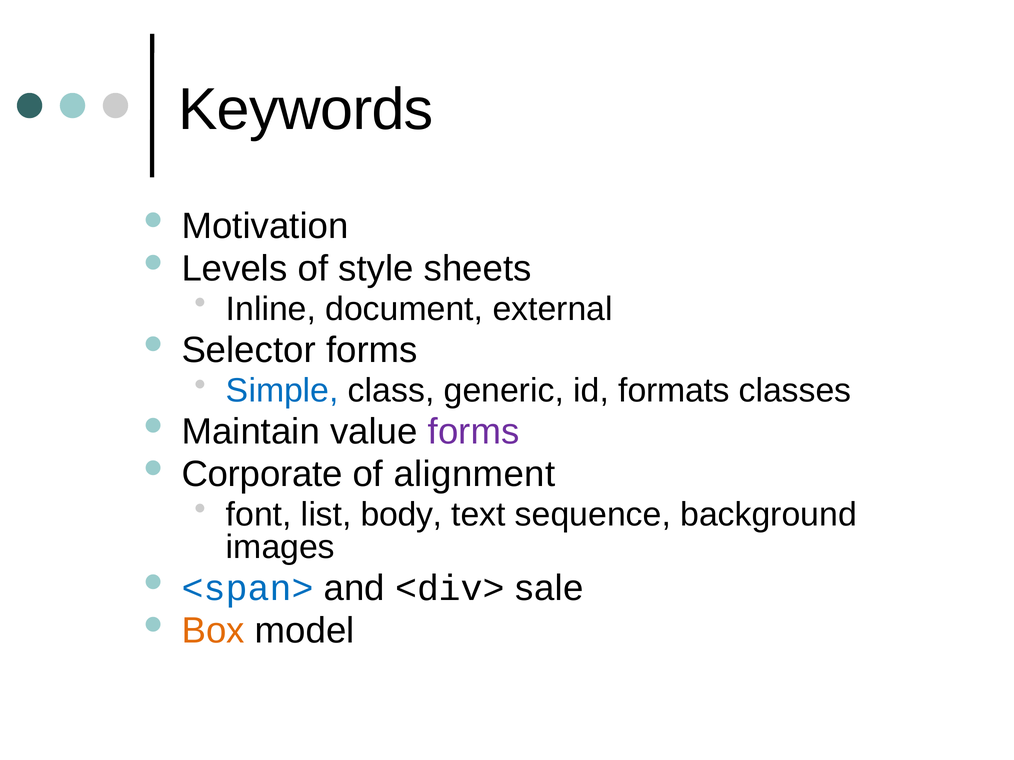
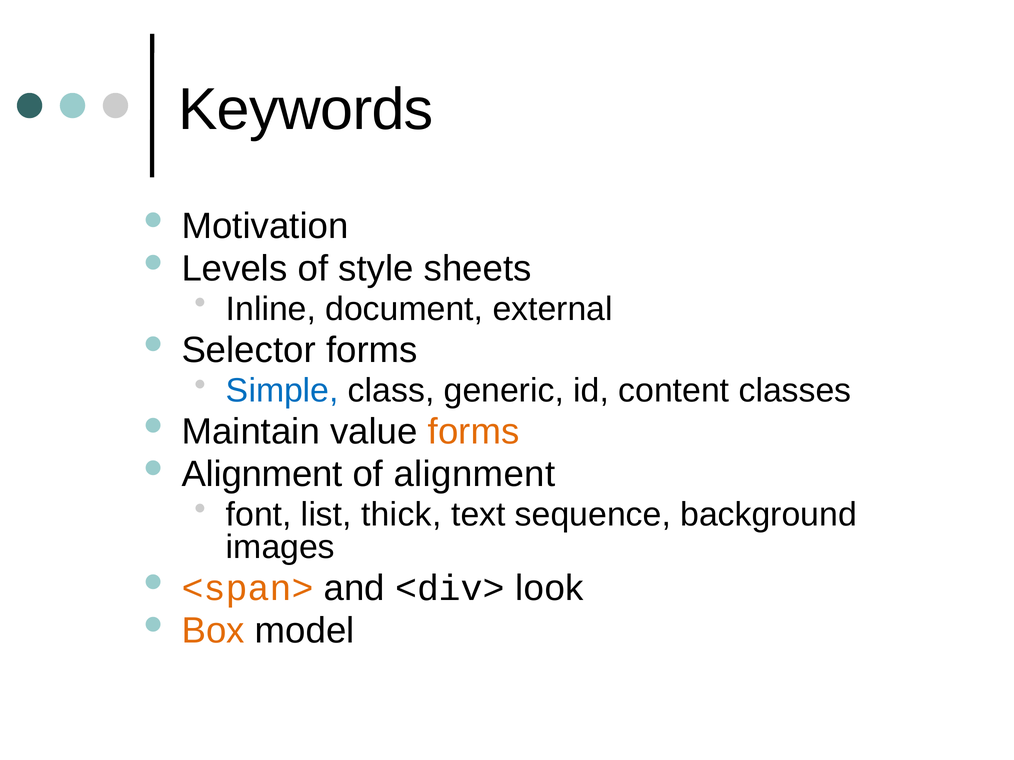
formats: formats -> content (674, 391)
forms colour: purple -> orange (474, 432)
Corporate: Corporate -> Alignment (262, 474)
body: body -> thick (401, 515)
<span> colour: blue -> orange (248, 588)
sale: sale -> look (550, 588)
